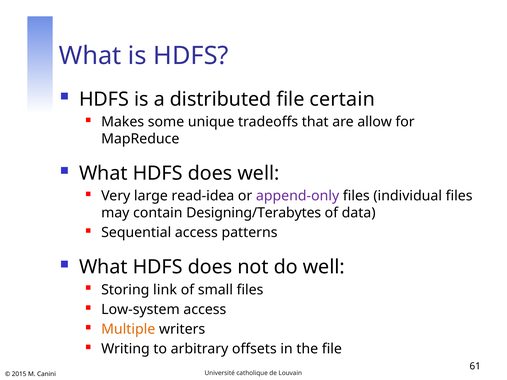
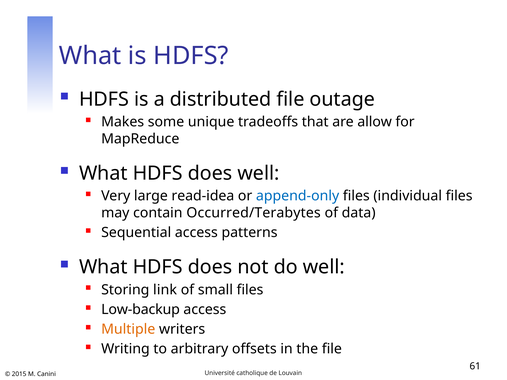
certain: certain -> outage (342, 99)
append-only colour: purple -> blue (298, 196)
Designing/Terabytes: Designing/Terabytes -> Occurred/Terabytes (254, 213)
Low-system: Low-system -> Low-backup (141, 310)
